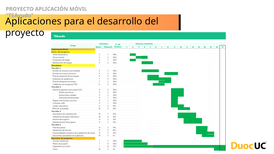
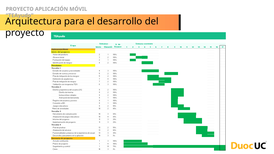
Aplicaciones: Aplicaciones -> Arquitectura (33, 21)
